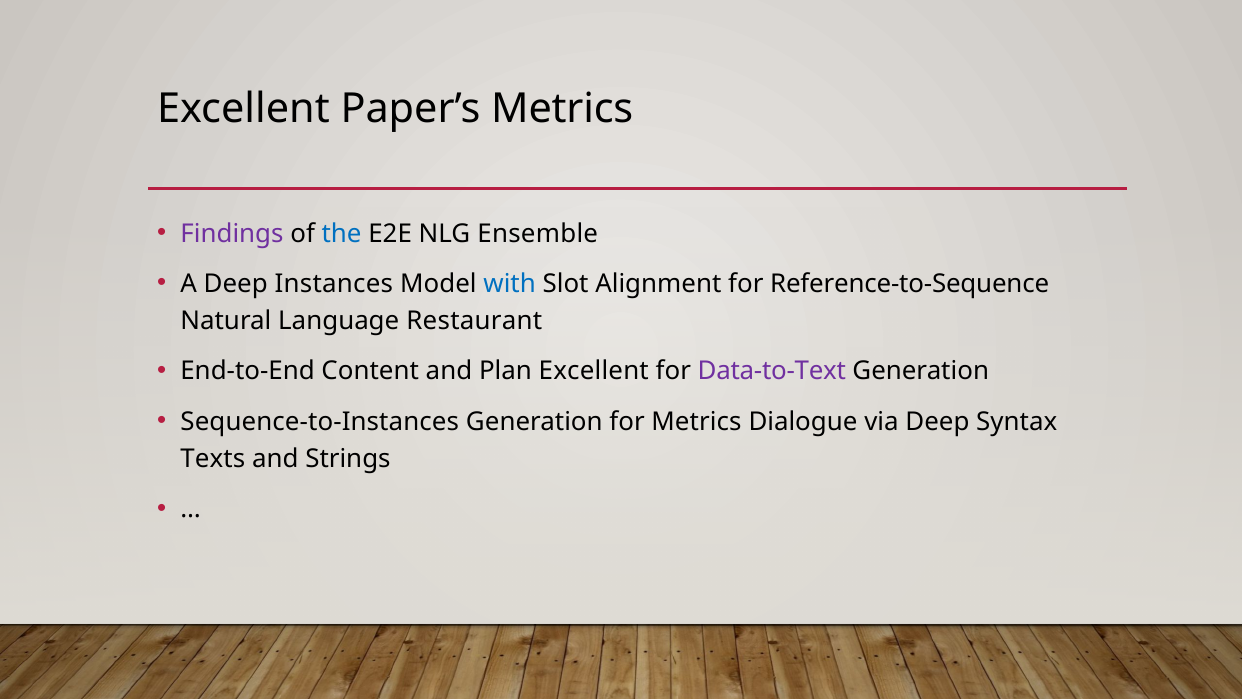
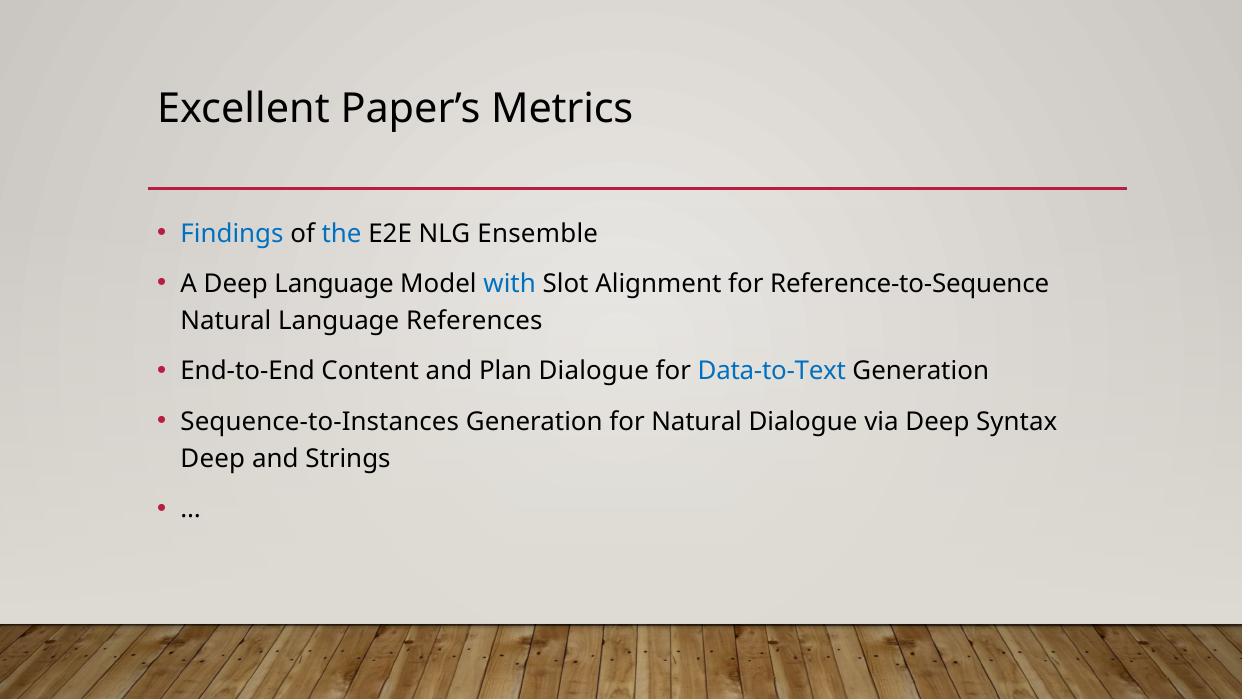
Findings colour: purple -> blue (232, 234)
Deep Instances: Instances -> Language (334, 284)
Restaurant: Restaurant -> References (474, 321)
Plan Excellent: Excellent -> Dialogue (594, 371)
Data-to-Text colour: purple -> blue (772, 371)
for Metrics: Metrics -> Natural (697, 421)
Texts: Texts -> Deep (213, 459)
